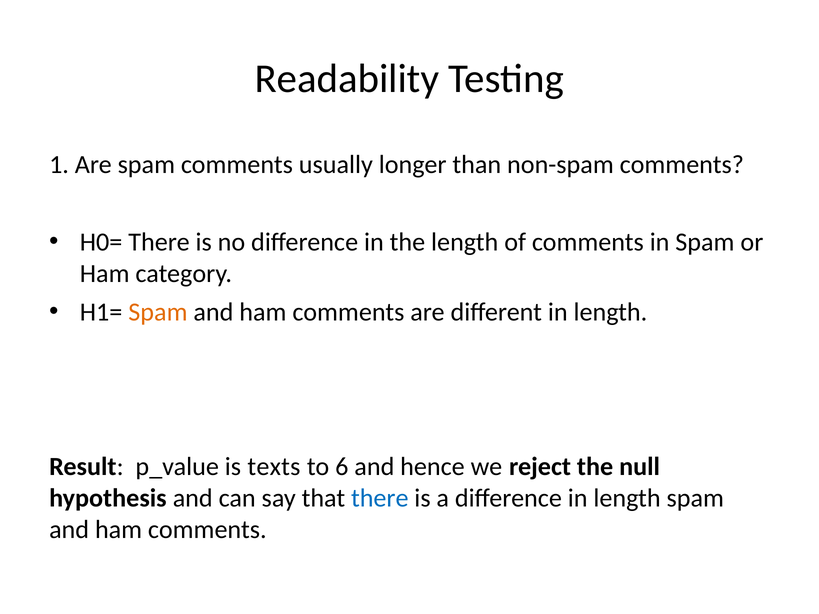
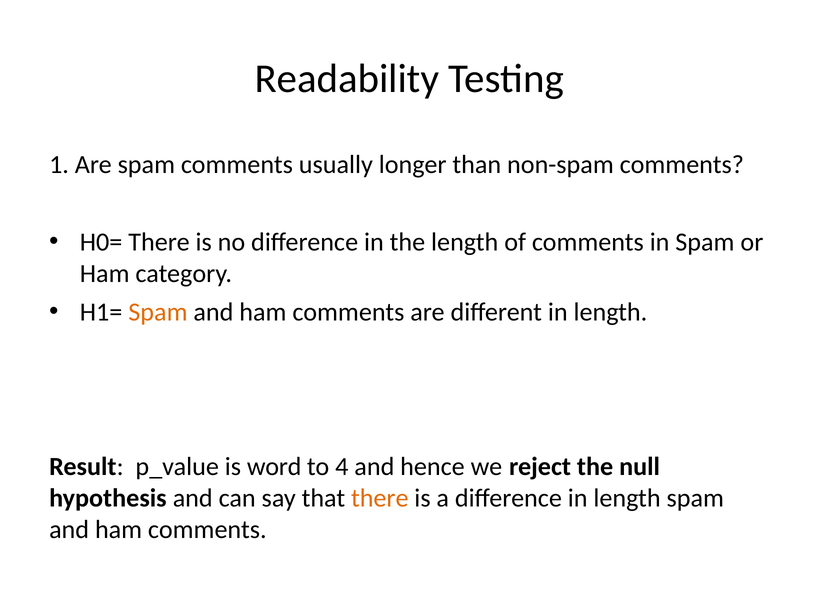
texts: texts -> word (274, 467)
6: 6 -> 4 (342, 467)
there colour: blue -> orange (380, 498)
